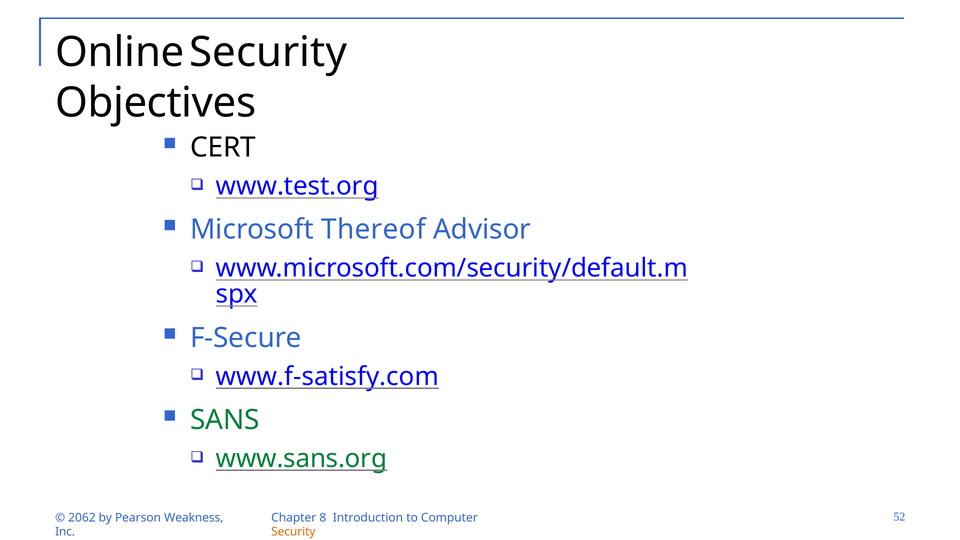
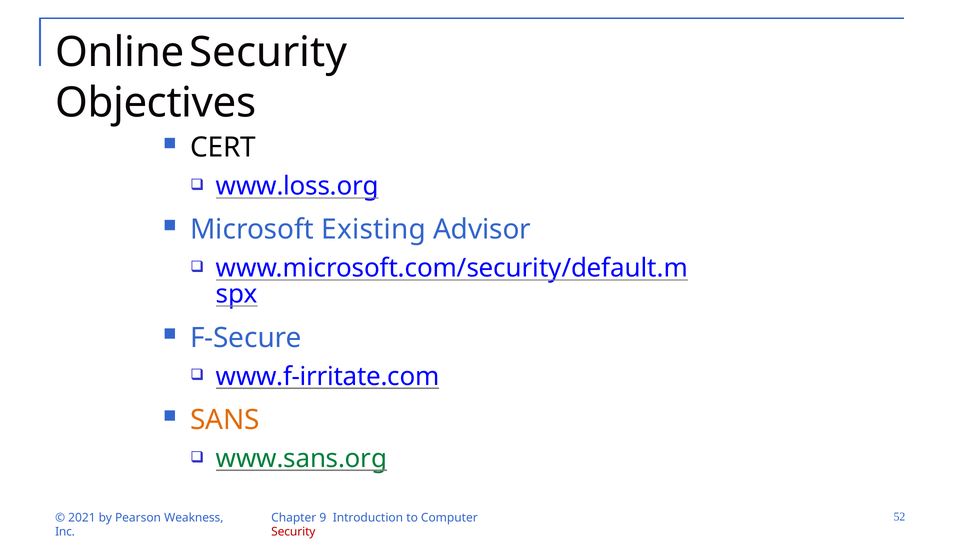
www.test.org: www.test.org -> www.loss.org (297, 186)
Thereof: Thereof -> Existing (374, 230)
www.f-satisfy.com: www.f-satisfy.com -> www.f-irritate.com (328, 376)
SANS colour: green -> orange (225, 420)
2062: 2062 -> 2021 (82, 518)
8: 8 -> 9 (323, 518)
Security colour: orange -> red (293, 532)
